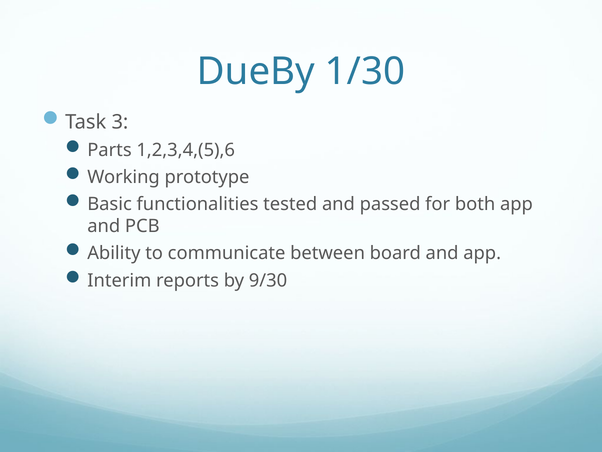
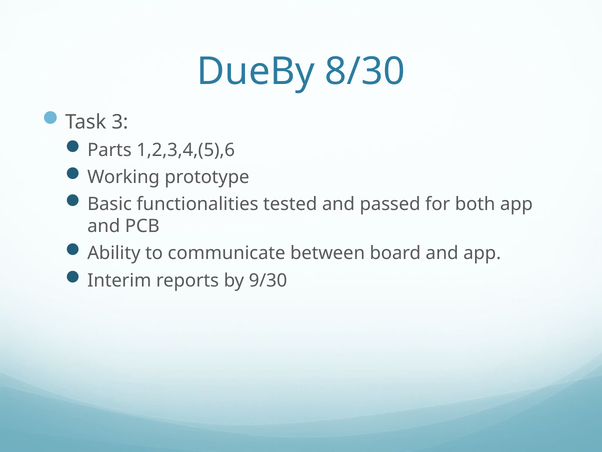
1/30: 1/30 -> 8/30 (365, 72)
